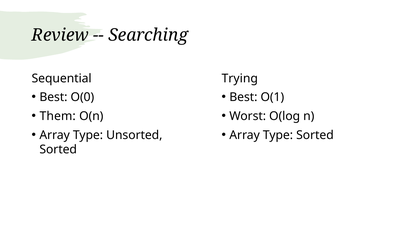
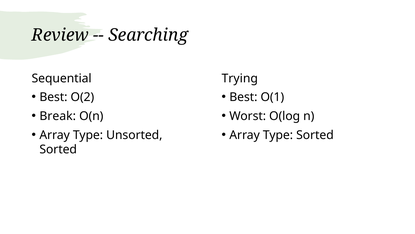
O(0: O(0 -> O(2 (82, 97)
Them: Them -> Break (58, 116)
